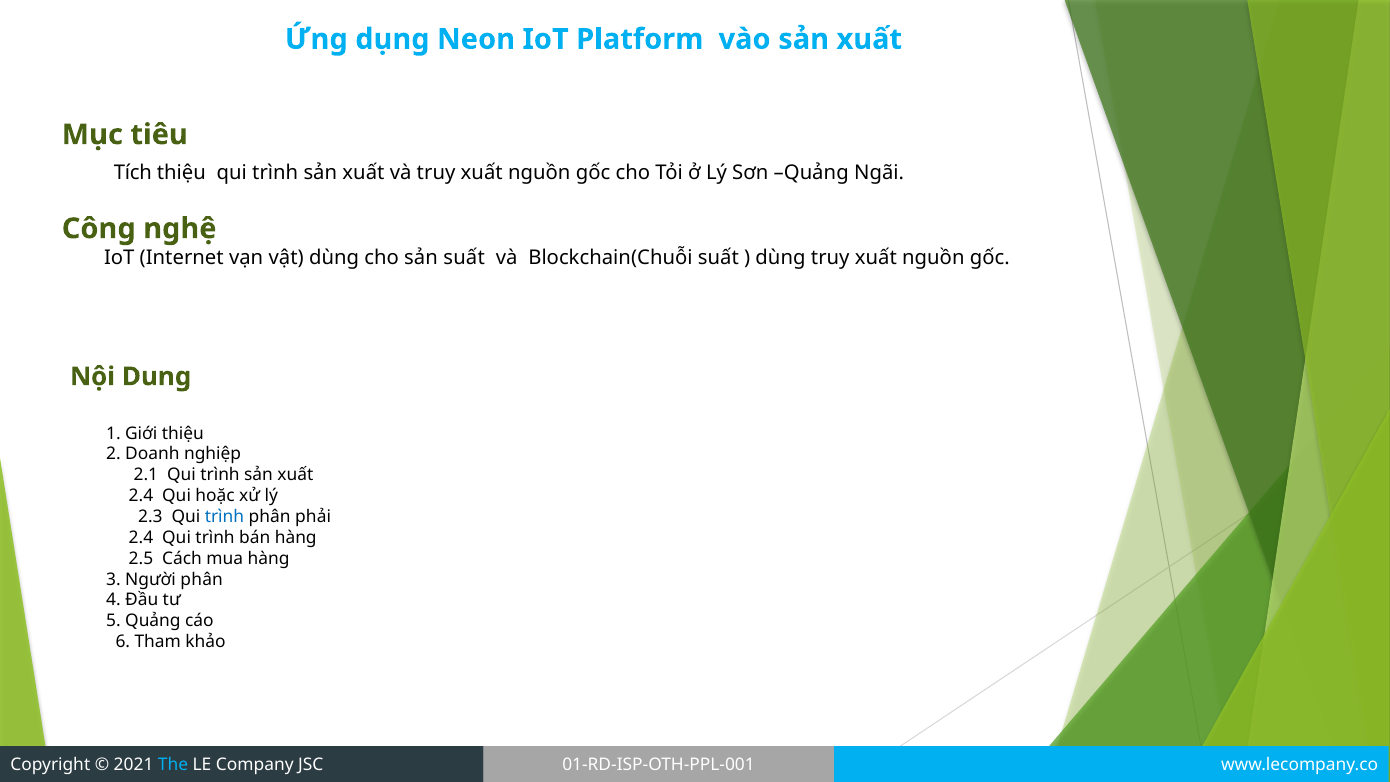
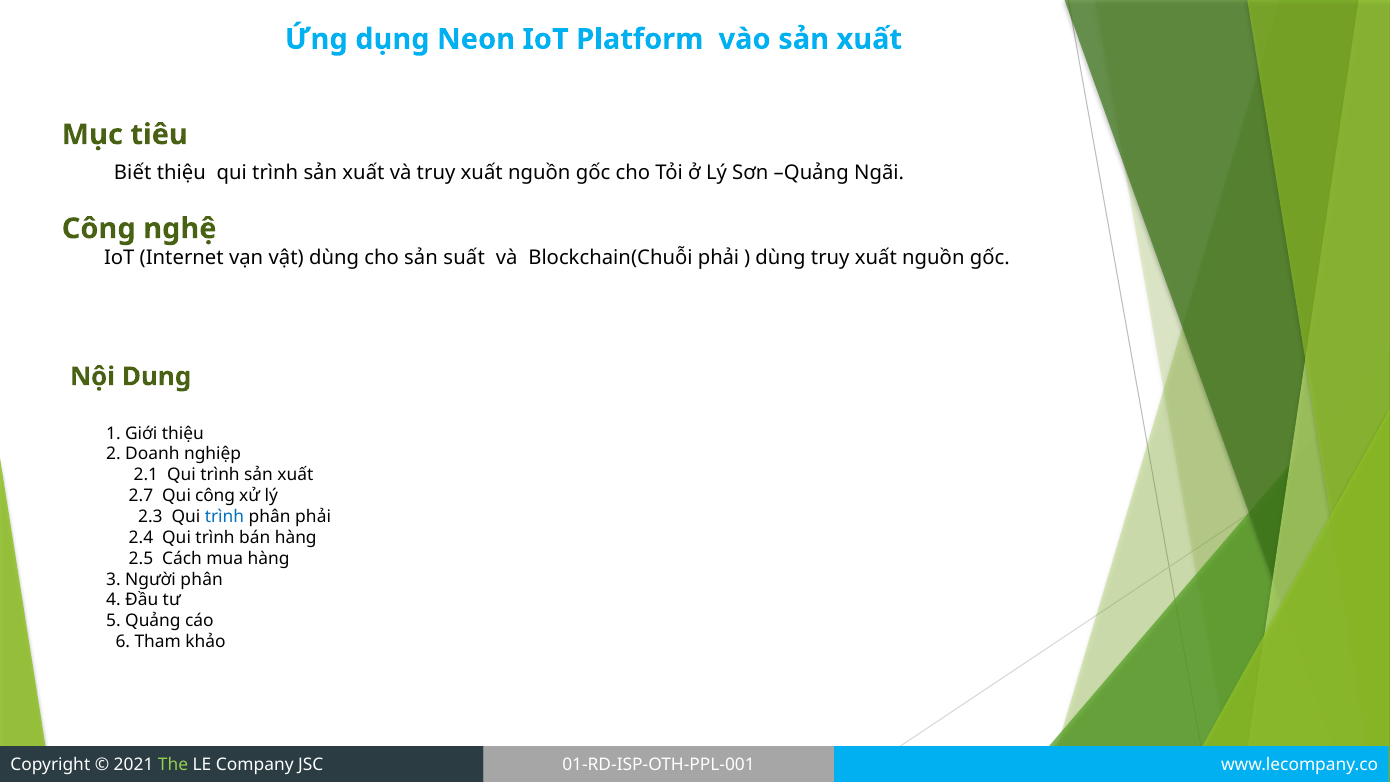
Tích: Tích -> Biết (133, 172)
Blockchain(Chuỗi suất: suất -> phải (718, 258)
2.4: 2.4 -> 2.7 (141, 496)
Qui hoặc: hoặc -> công (215, 496)
The colour: light blue -> light green (173, 765)
